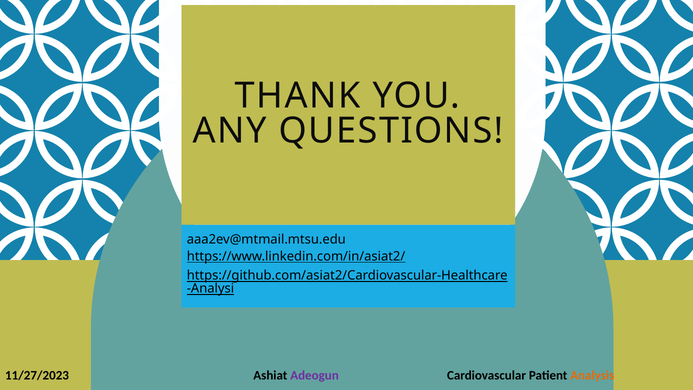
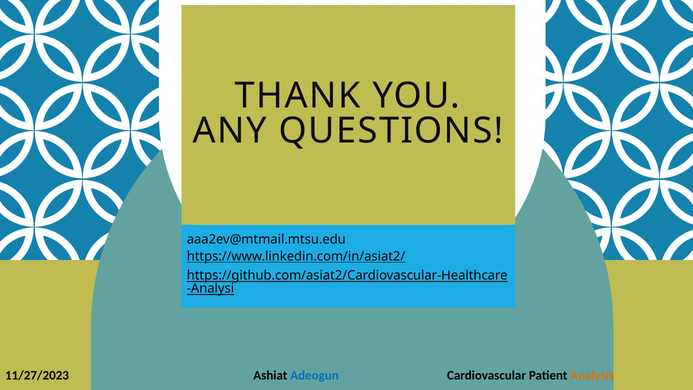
Adeogun colour: purple -> blue (315, 375)
